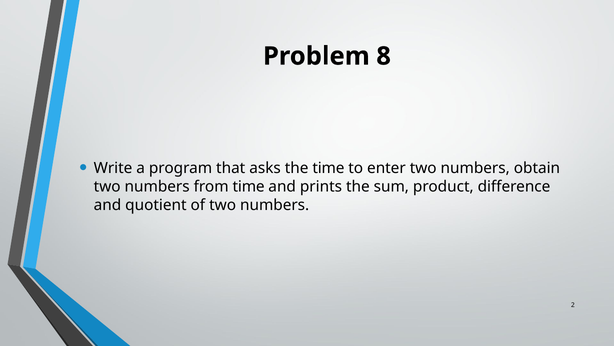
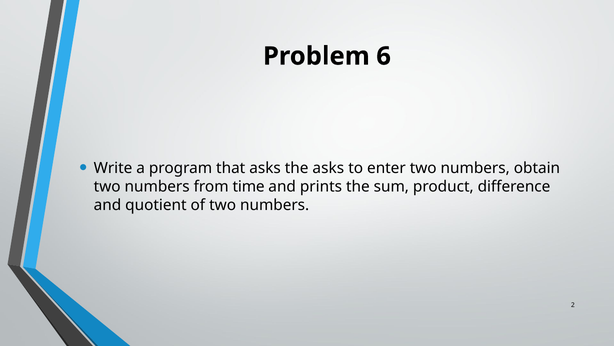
8: 8 -> 6 (384, 56)
the time: time -> asks (328, 168)
